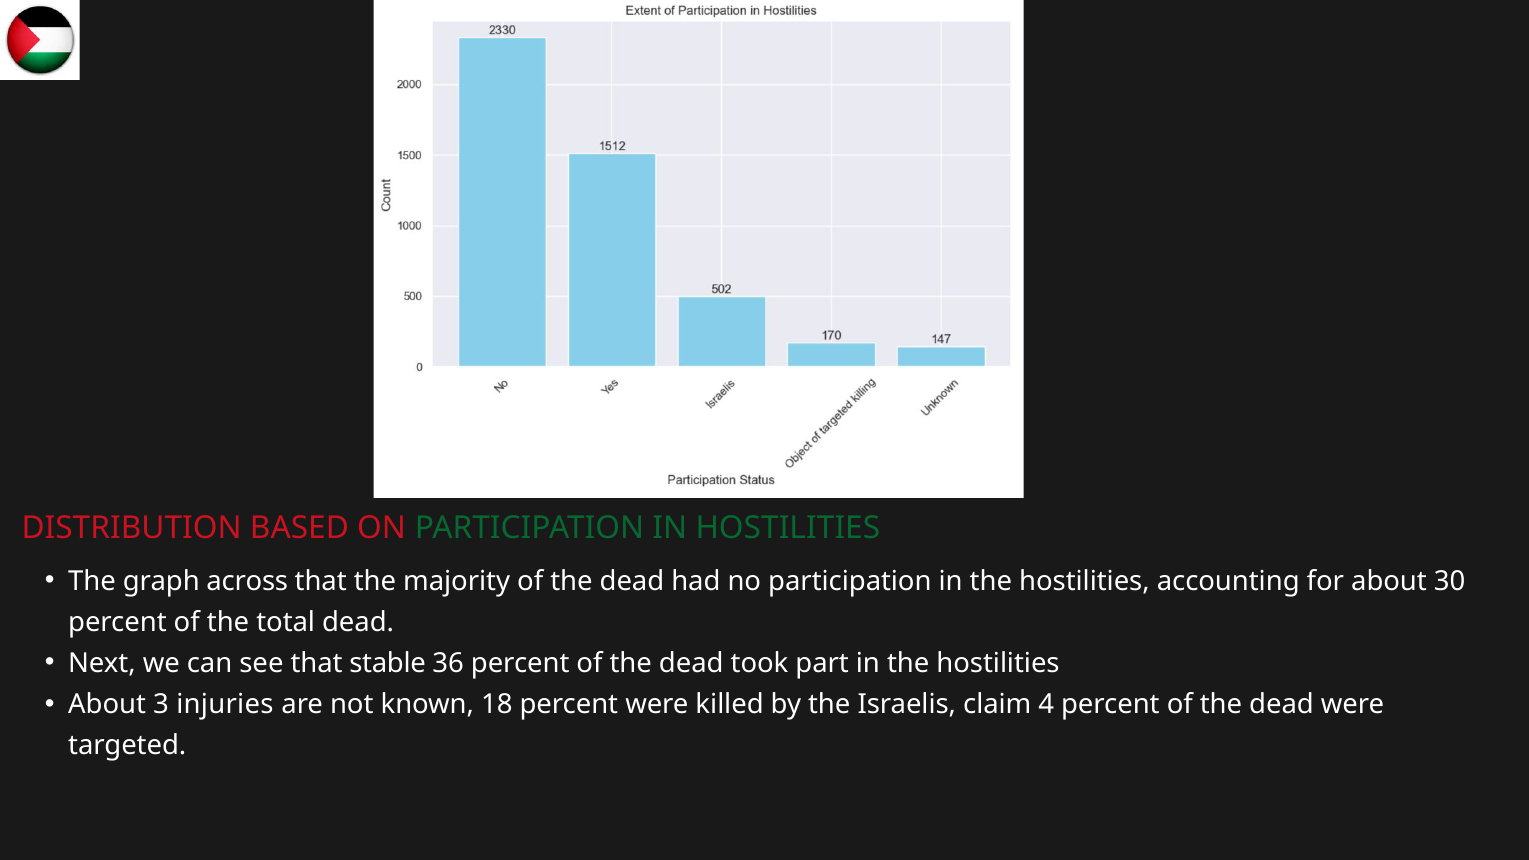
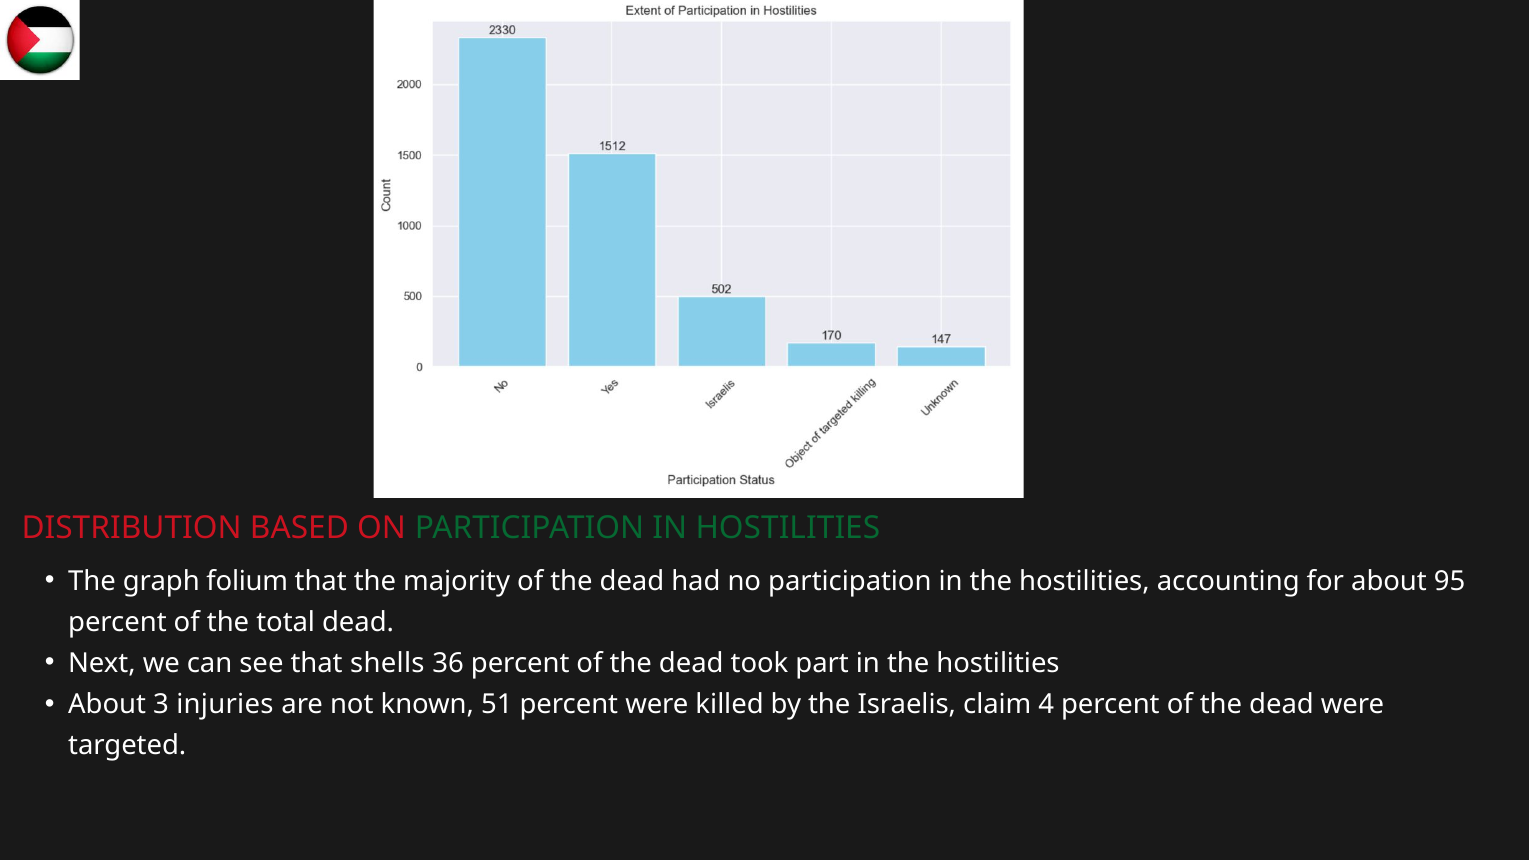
across: across -> folium (247, 581)
30: 30 -> 95 (1450, 581)
stable: stable -> shells (387, 663)
18: 18 -> 51 (497, 705)
